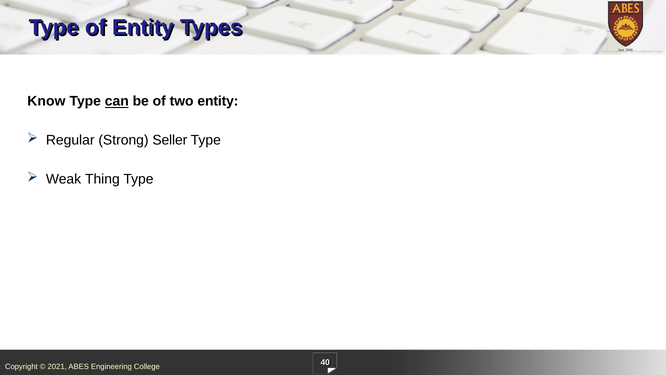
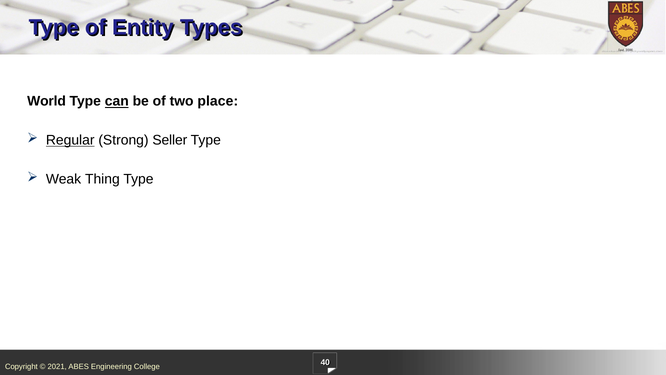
Know: Know -> World (47, 101)
two entity: entity -> place (218, 101)
Regular underline: none -> present (70, 140)
